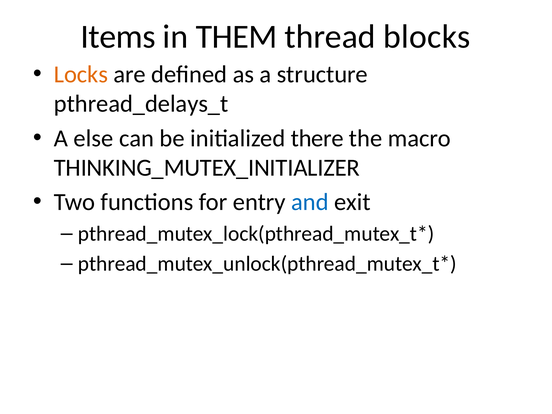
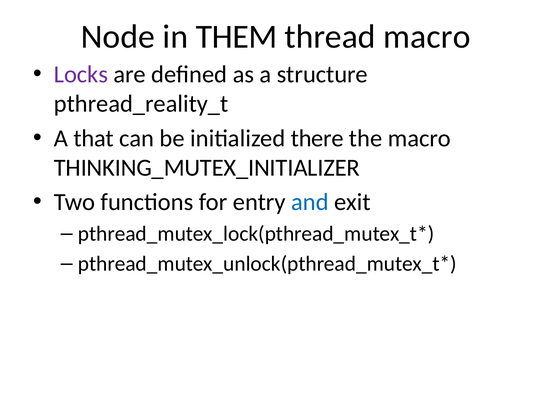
Items: Items -> Node (118, 37)
thread blocks: blocks -> macro (427, 37)
Locks colour: orange -> purple (81, 74)
pthread_delays_t: pthread_delays_t -> pthread_reality_t (141, 104)
else: else -> that (94, 138)
